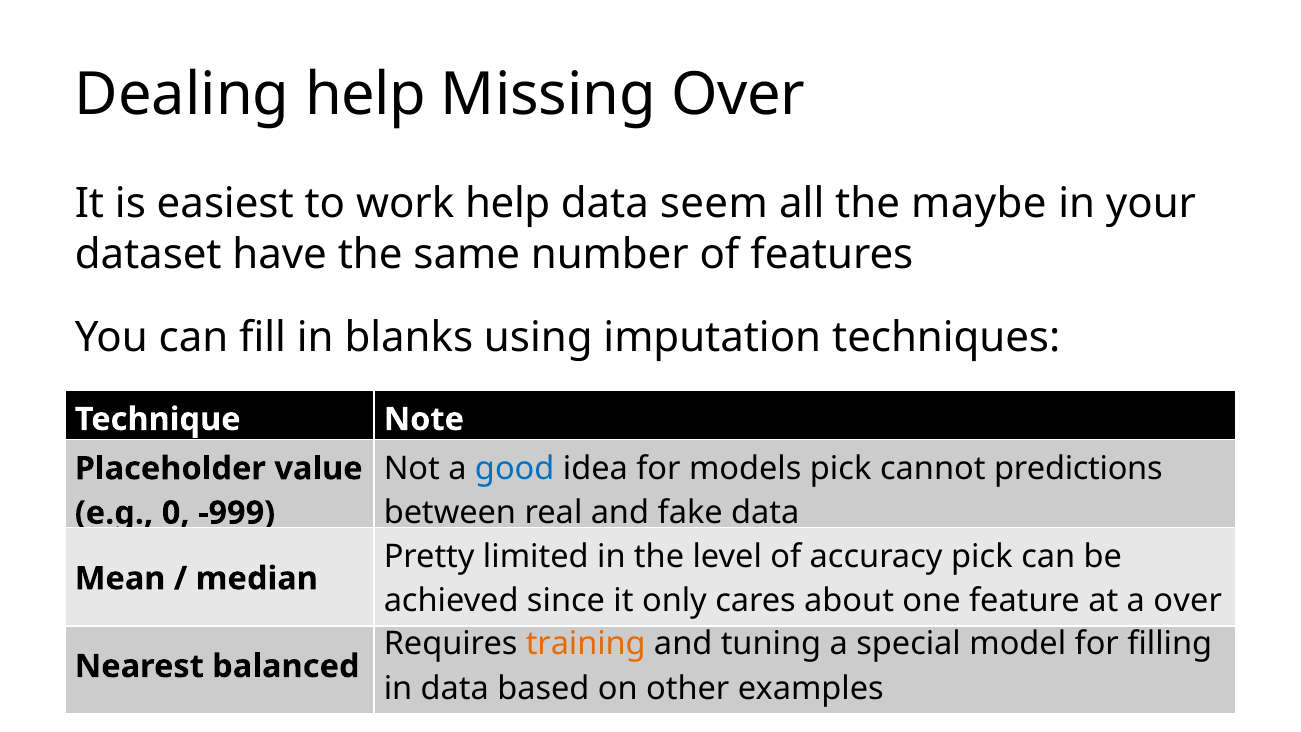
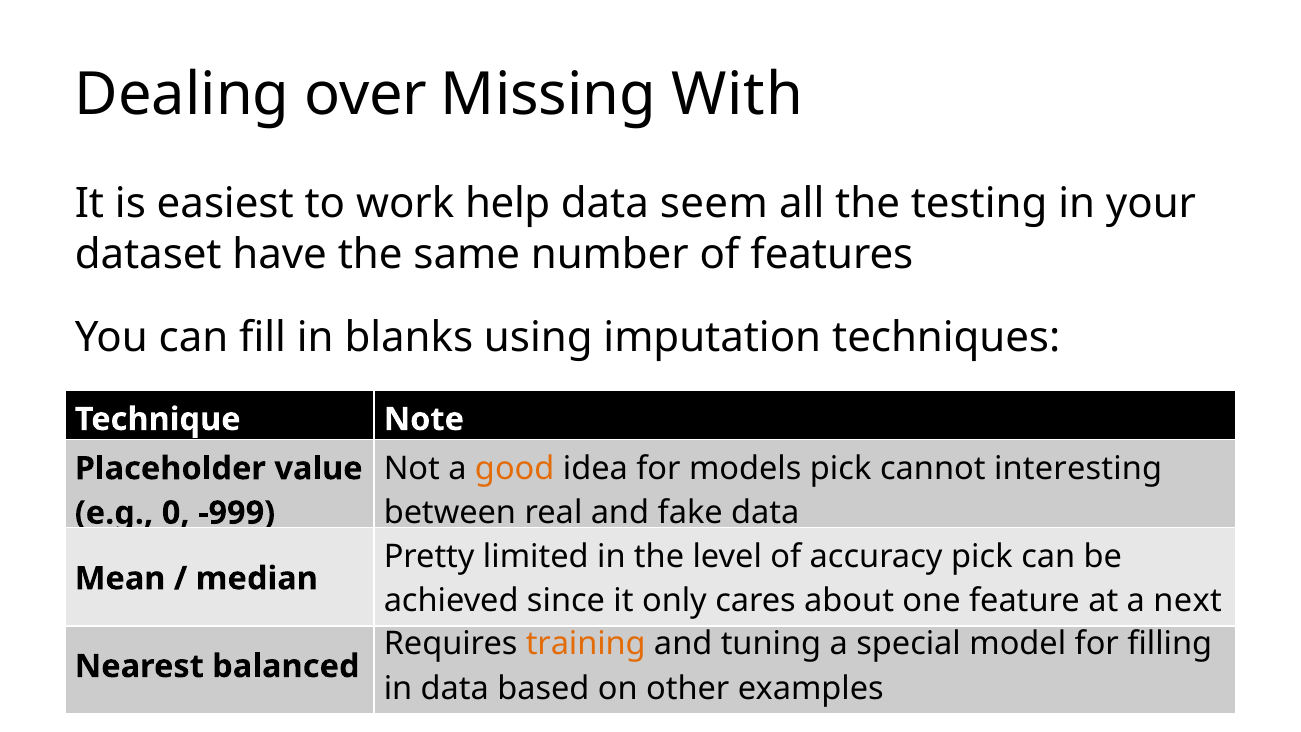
Dealing help: help -> over (366, 94)
Missing Over: Over -> With (737, 94)
maybe: maybe -> testing (979, 204)
good colour: blue -> orange (515, 468)
predictions: predictions -> interesting (1078, 468)
a over: over -> next (1188, 601)
